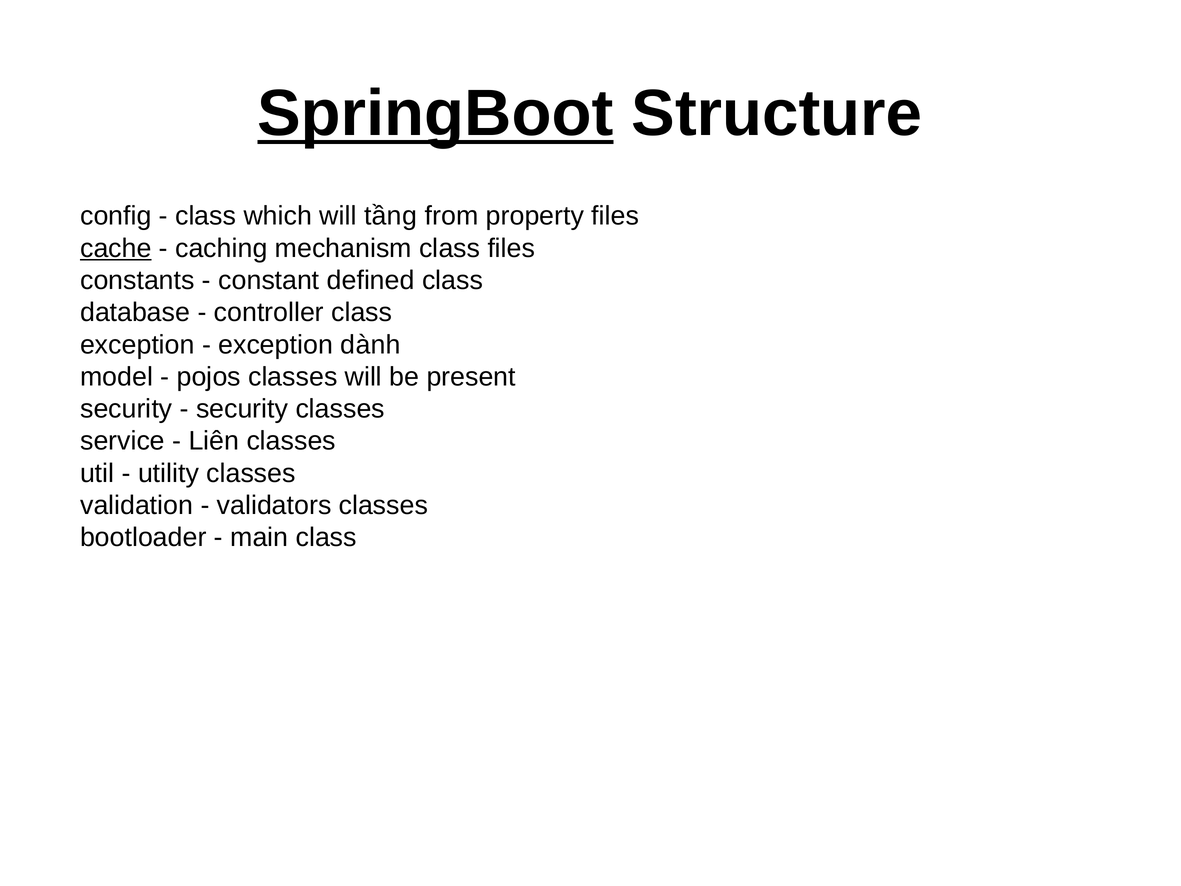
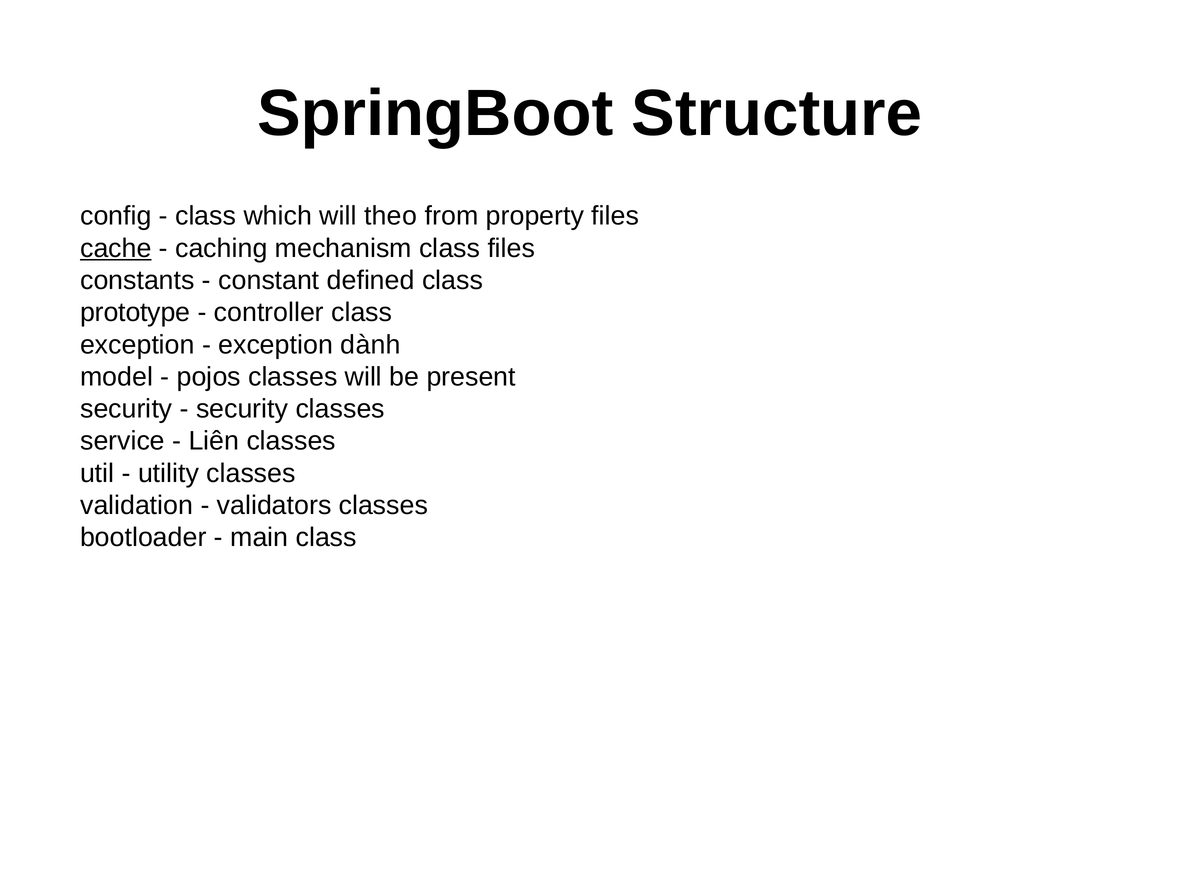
SpringBoot underline: present -> none (435, 114)
tầng: tầng -> theo (391, 216)
database: database -> prototype (135, 312)
